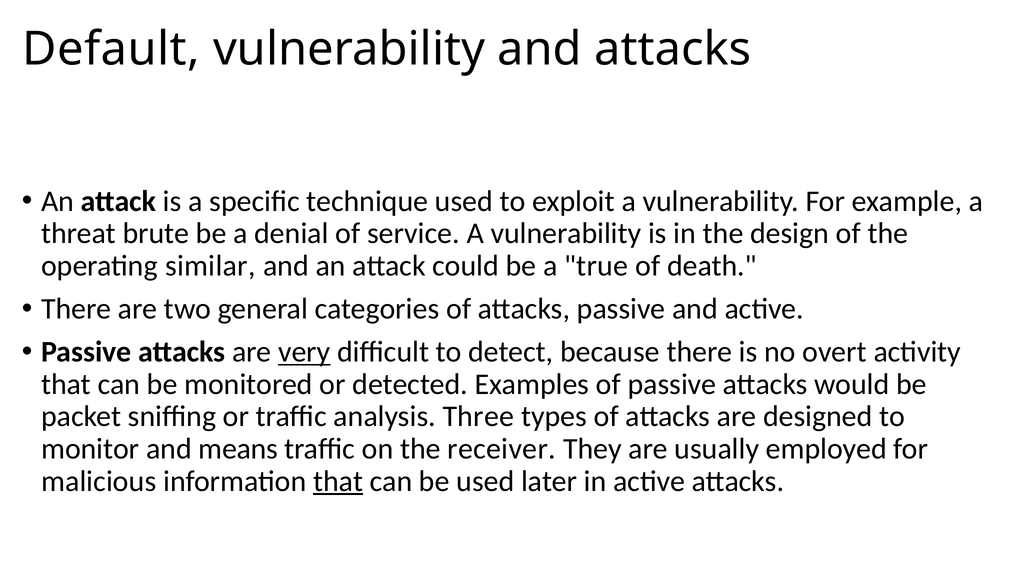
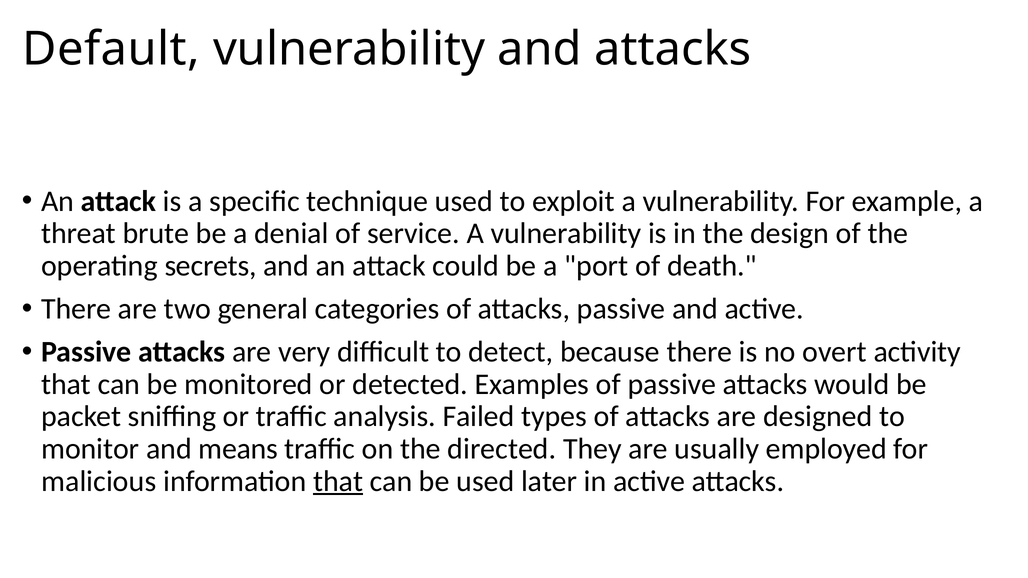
similar: similar -> secrets (211, 266)
true: true -> port (596, 266)
very underline: present -> none (304, 352)
Three: Three -> Failed (478, 417)
receiver: receiver -> directed (502, 449)
